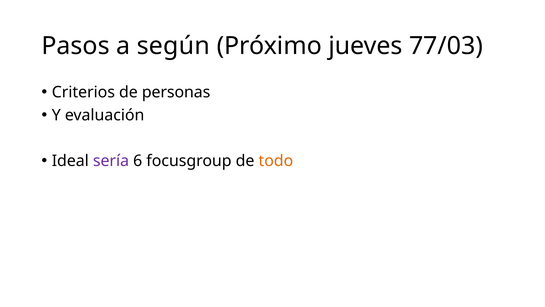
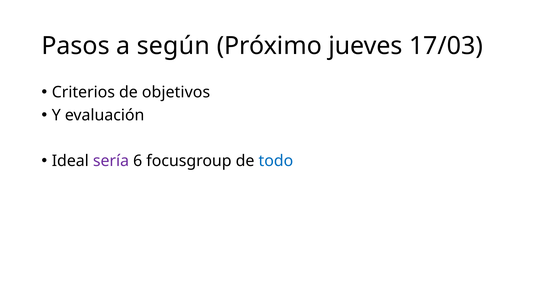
77/03: 77/03 -> 17/03 (446, 46)
personas: personas -> objetivos (176, 92)
todo colour: orange -> blue (276, 161)
